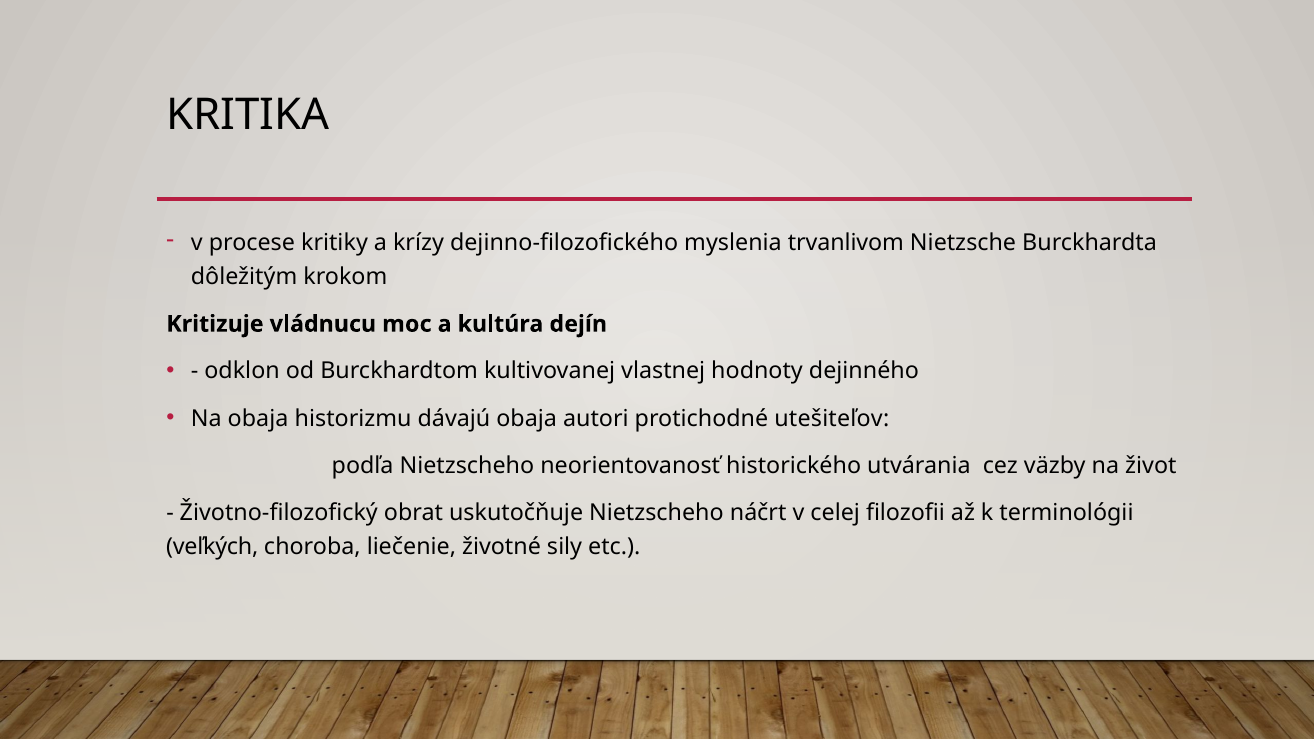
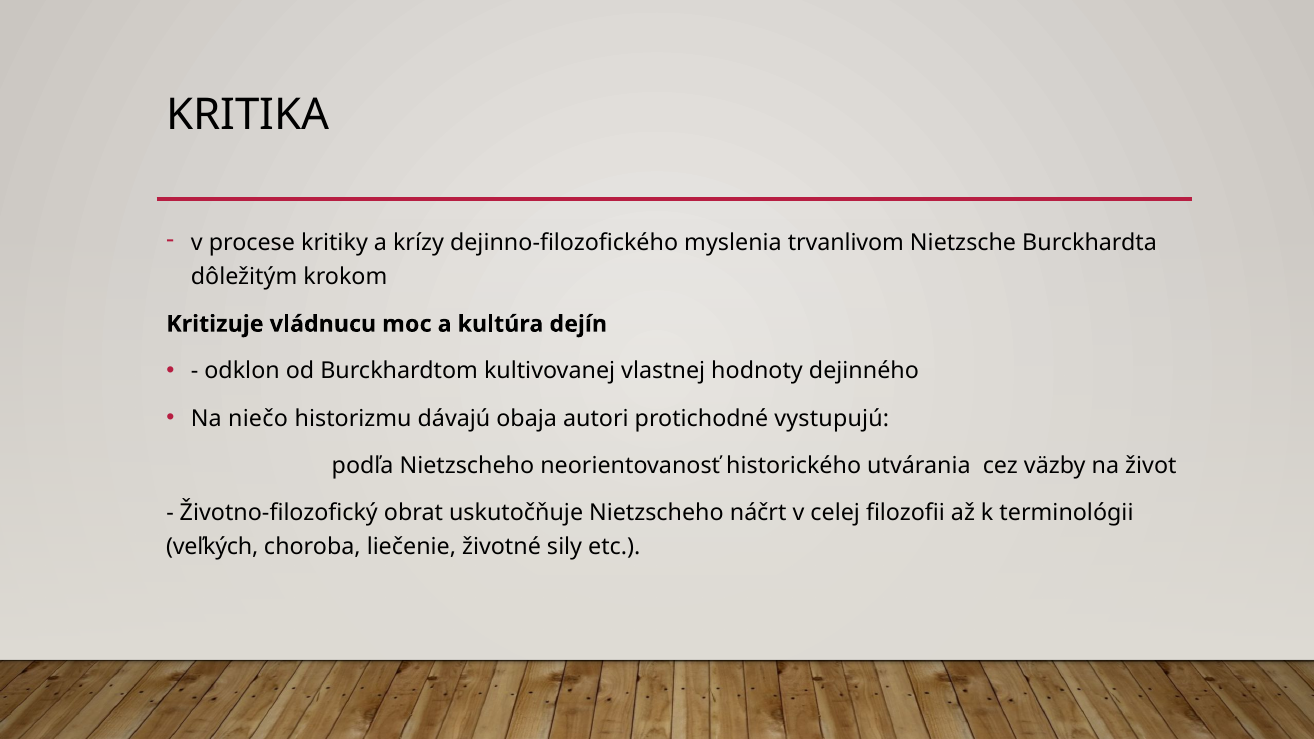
Na obaja: obaja -> niečo (258, 419)
utešiteľov: utešiteľov -> vystupujú (832, 419)
